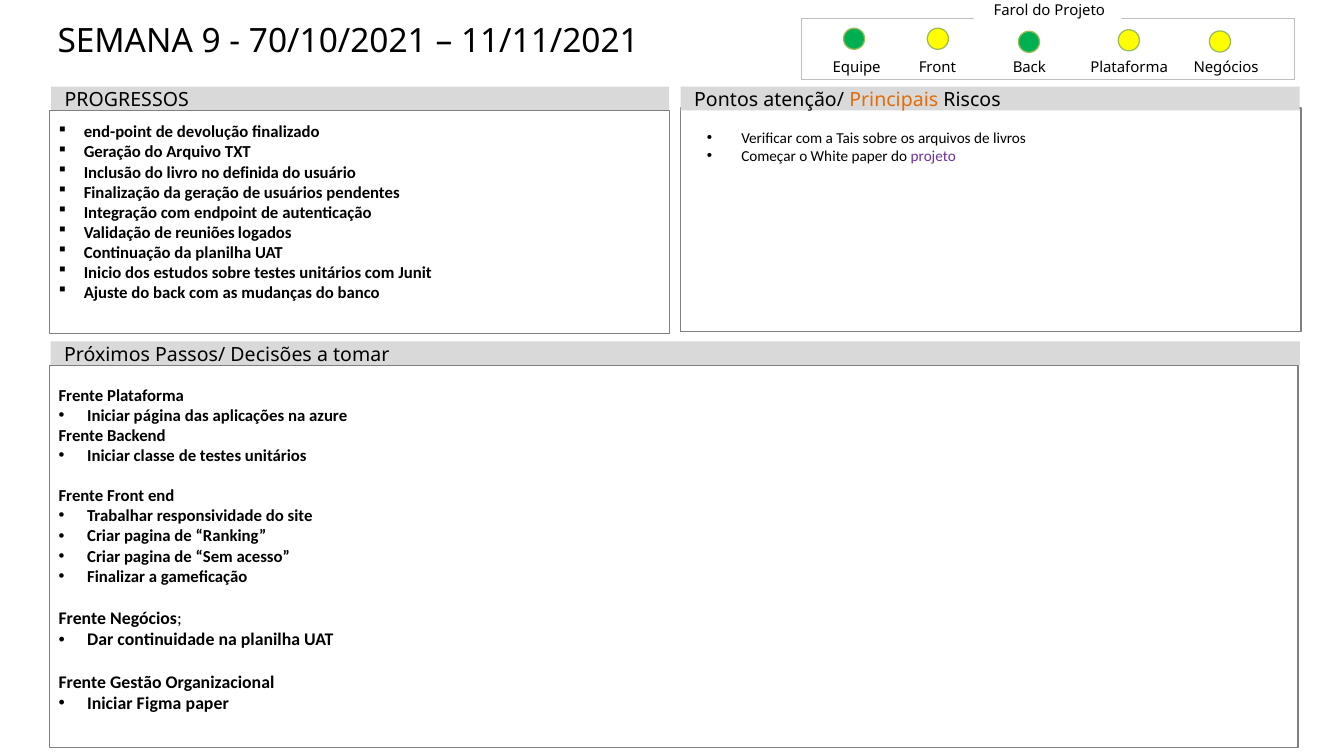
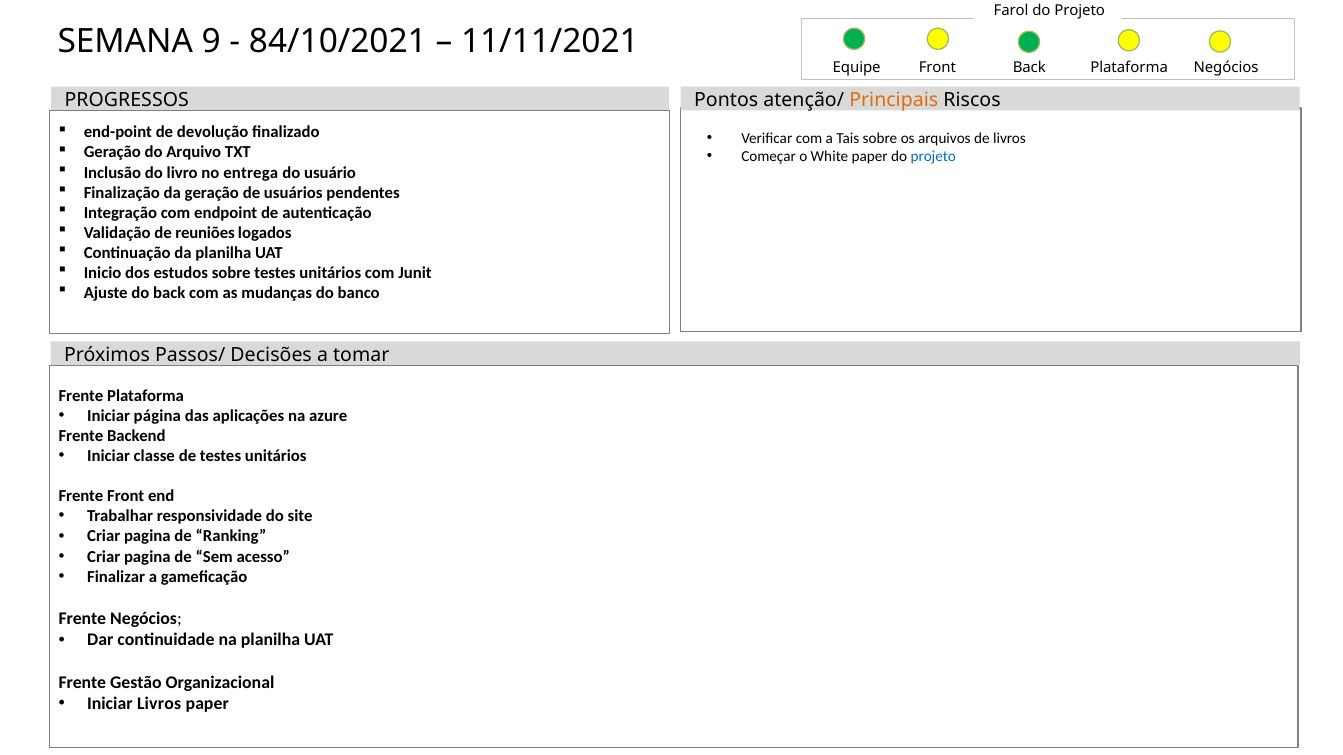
70/10/2021: 70/10/2021 -> 84/10/2021 (338, 41)
projeto colour: purple -> blue (933, 157)
definida: definida -> entrega (251, 173)
Iniciar Figma: Figma -> Livros (159, 704)
